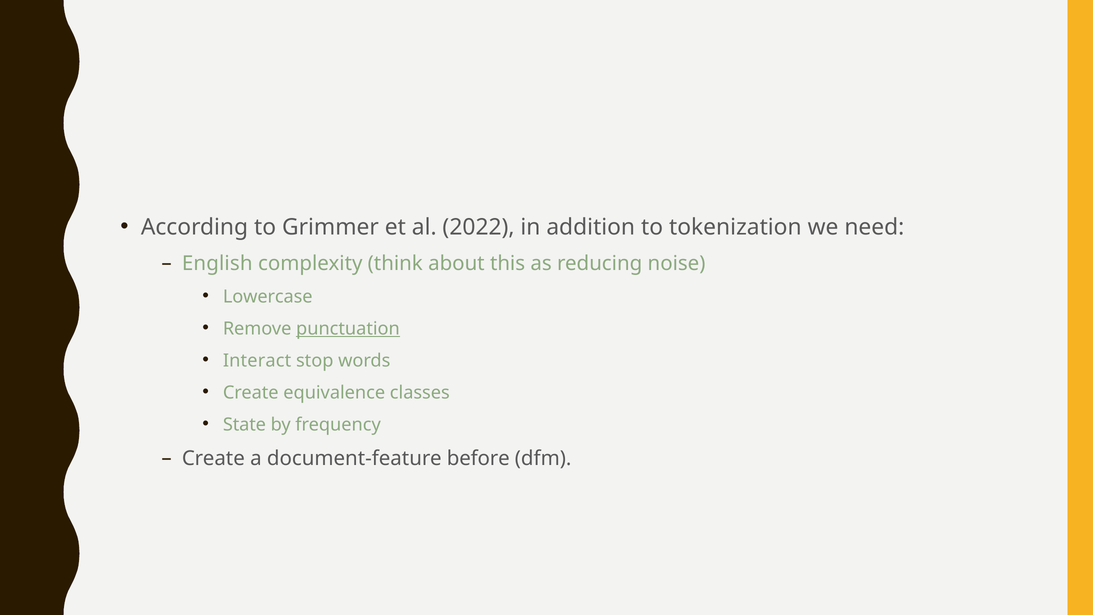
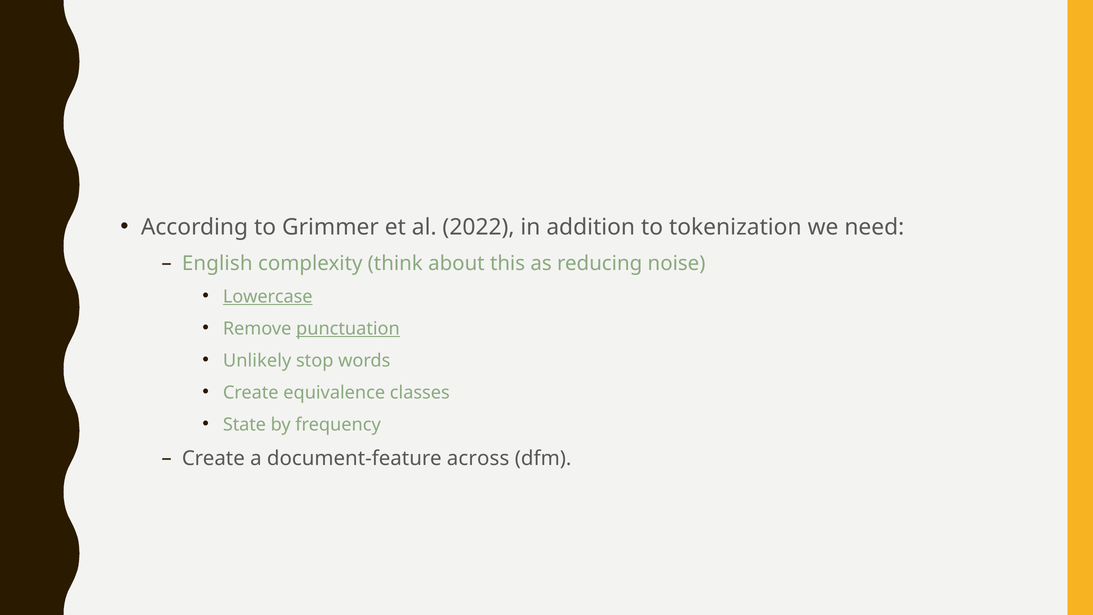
Lowercase underline: none -> present (268, 296)
Interact: Interact -> Unlikely (257, 360)
before: before -> across (478, 458)
